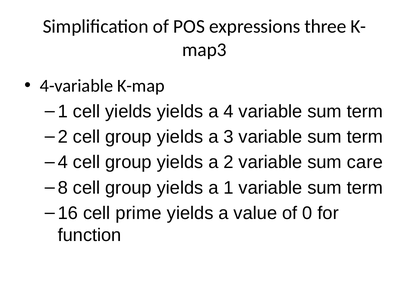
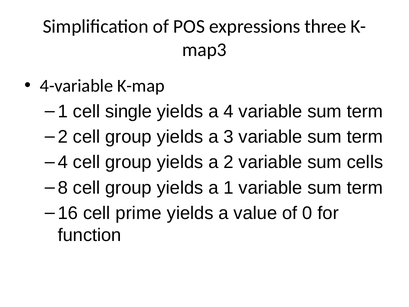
cell yields: yields -> single (129, 111)
care: care -> cells (365, 162)
